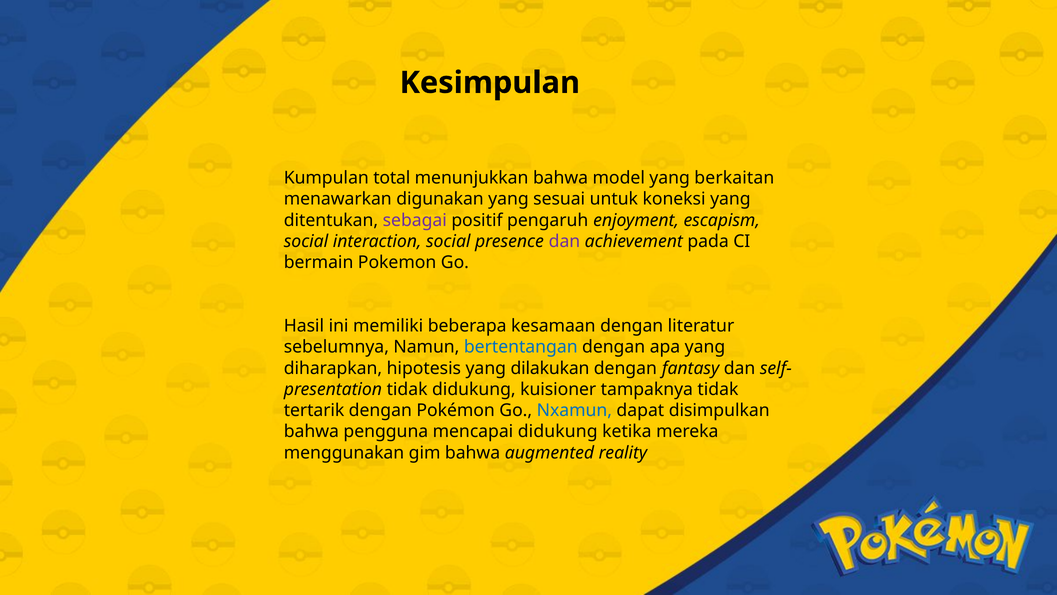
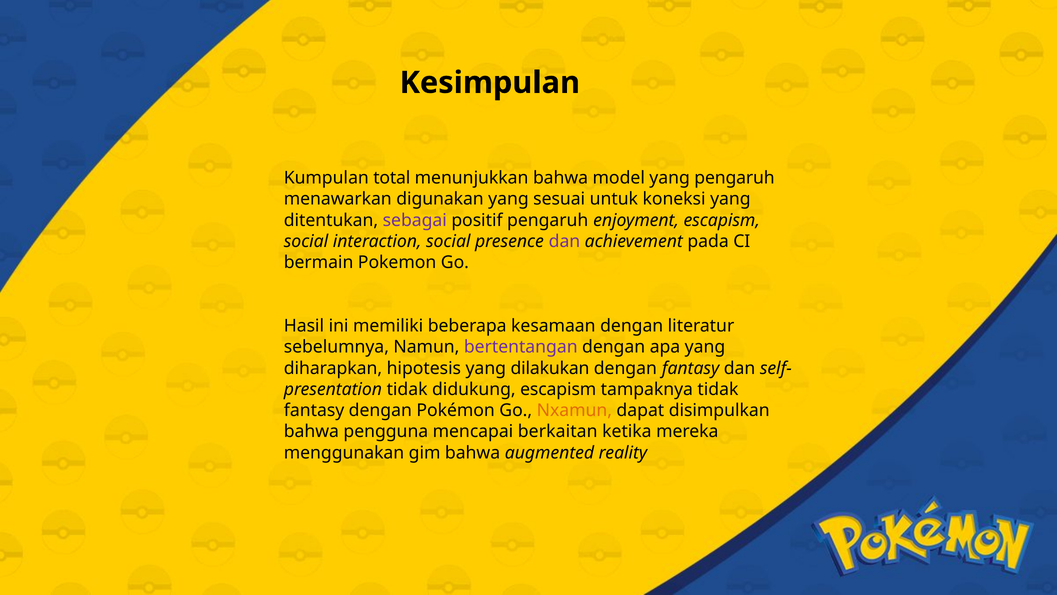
yang berkaitan: berkaitan -> pengaruh (735, 178)
bertentangan colour: blue -> purple (521, 347)
didukung kuisioner: kuisioner -> escapism (558, 389)
tertarik: tertarik -> fantasy (314, 410)
Nxamun colour: blue -> orange (574, 410)
mencapai didukung: didukung -> berkaitan (558, 431)
